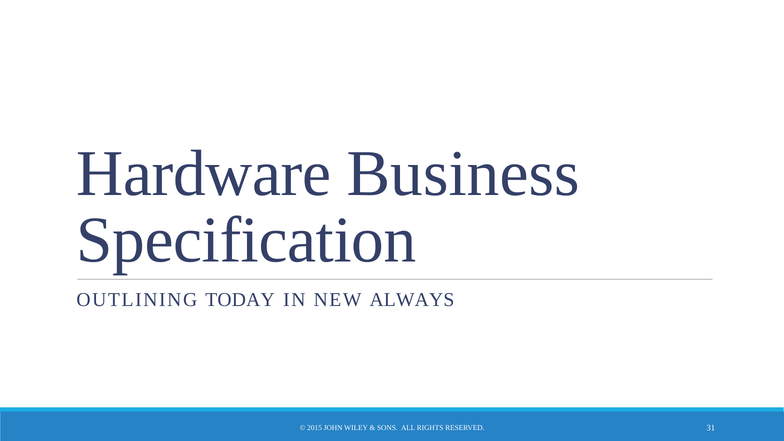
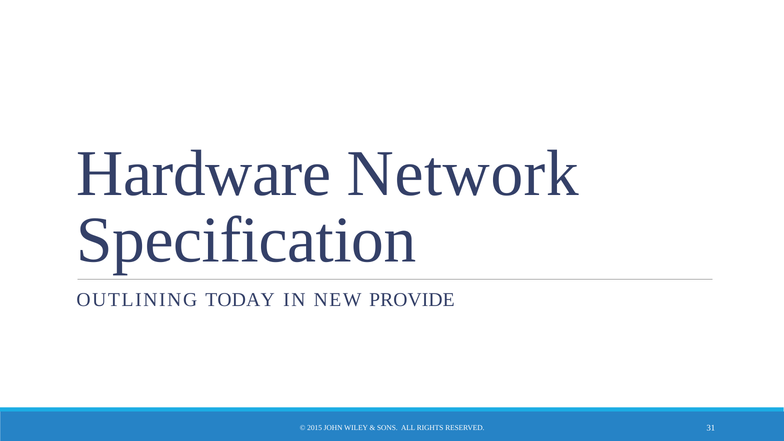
Business: Business -> Network (463, 174)
ALWAYS: ALWAYS -> PROVIDE (412, 300)
